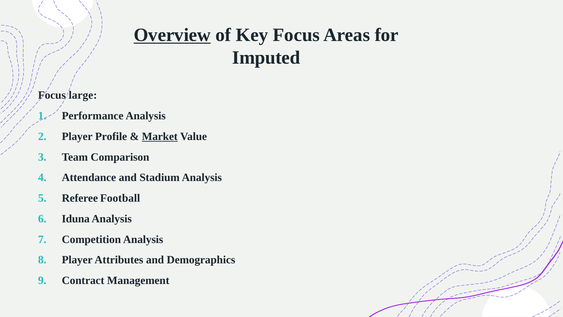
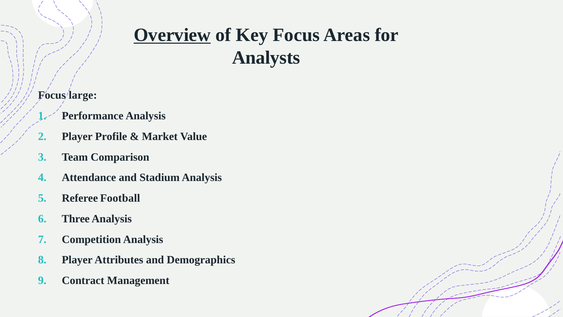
Imputed: Imputed -> Analysts (266, 58)
Market underline: present -> none (160, 136)
Iduna: Iduna -> Three (76, 219)
